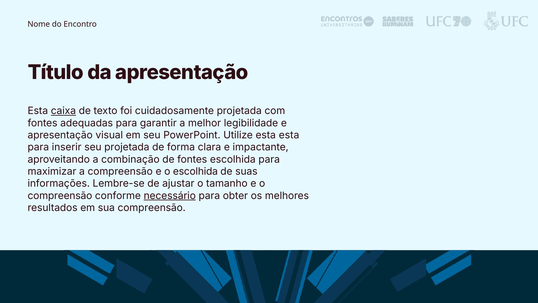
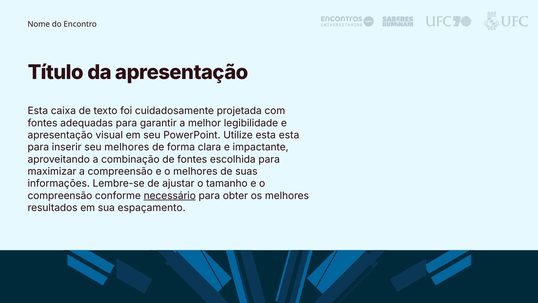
caixa underline: present -> none (63, 111)
seu projetada: projetada -> melhores (127, 147)
o escolhida: escolhida -> melhores (195, 171)
sua compreensão: compreensão -> espaçamento (152, 208)
